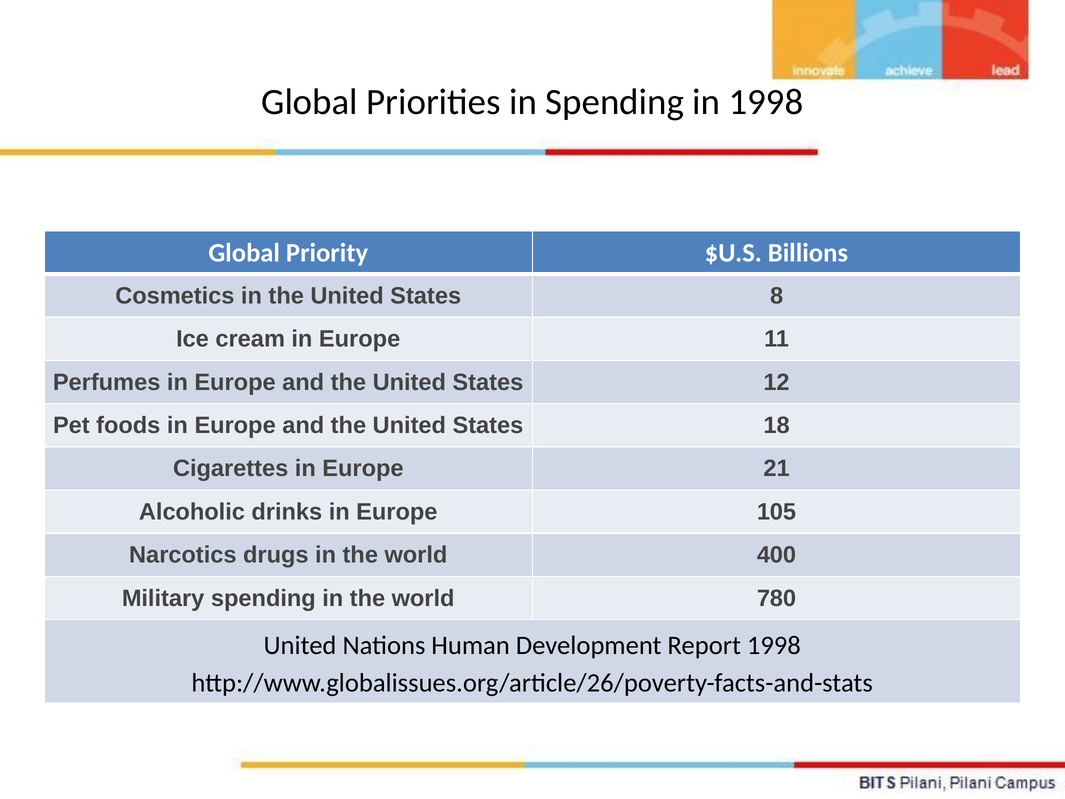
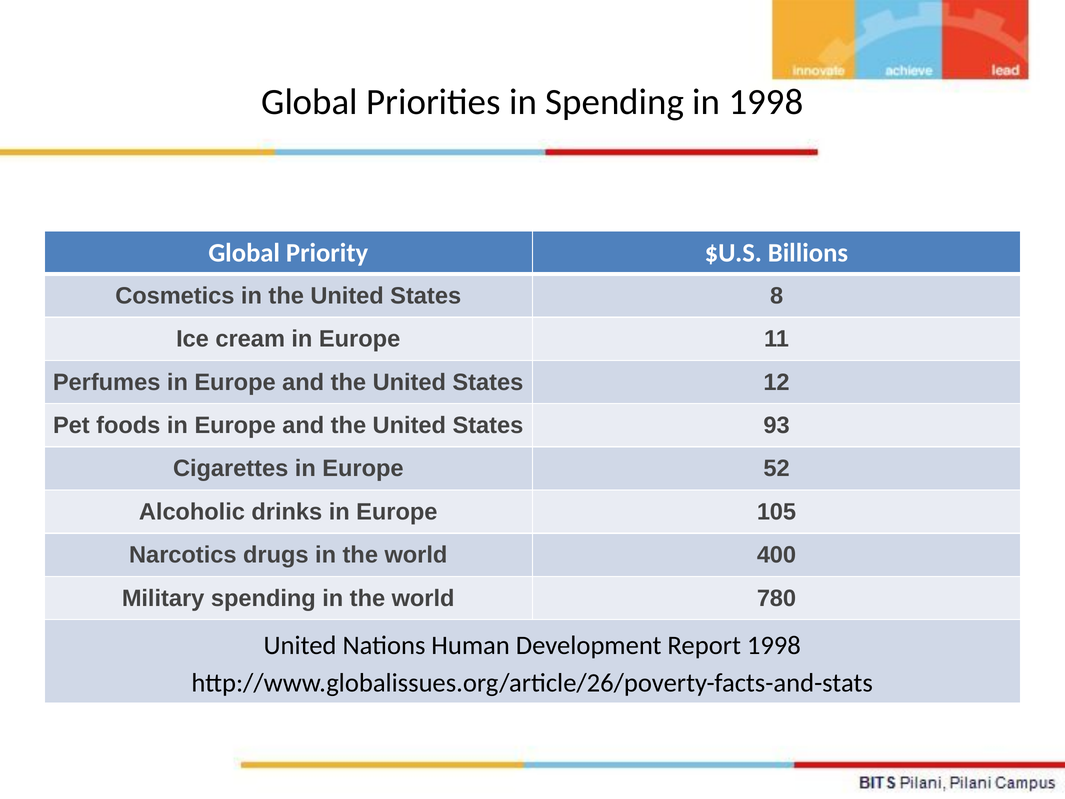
18: 18 -> 93 (777, 425)
21: 21 -> 52 (777, 469)
